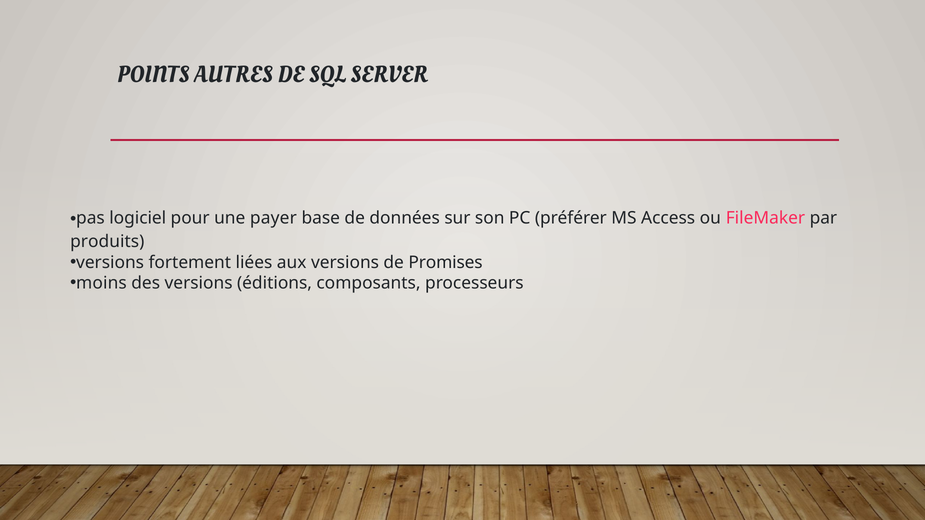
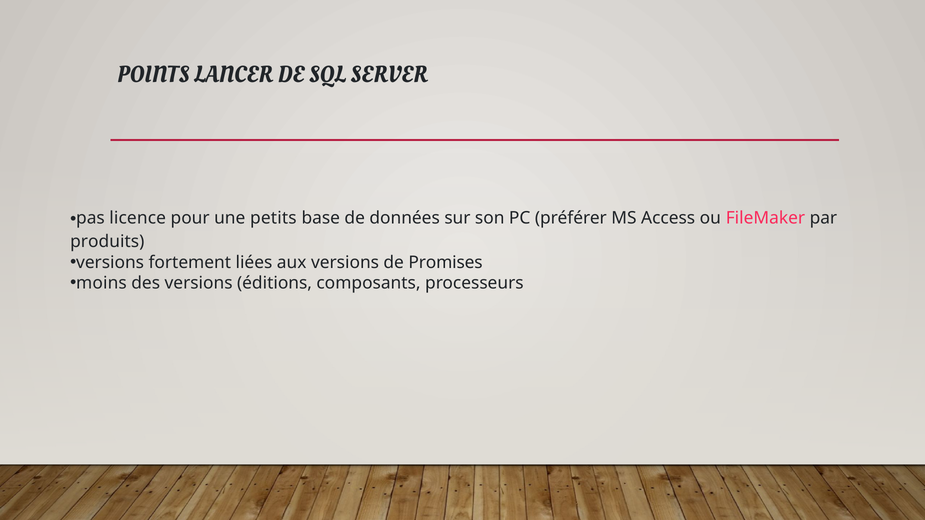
AUTRES: AUTRES -> LANCER (234, 75)
logiciel: logiciel -> licence (138, 218)
payer: payer -> petits (273, 218)
